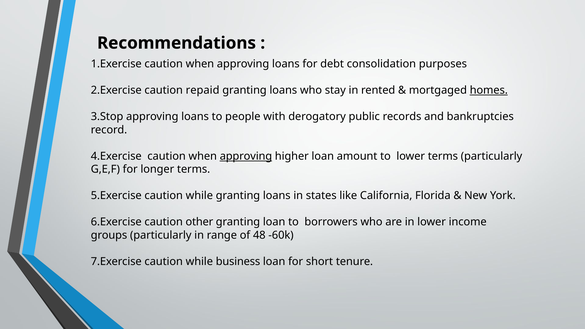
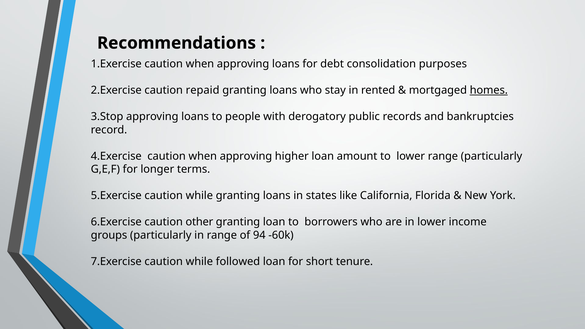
approving underline: present -> none (246, 156)
lower terms: terms -> range (443, 156)
48: 48 -> 94 (259, 235)
business: business -> followed (238, 261)
